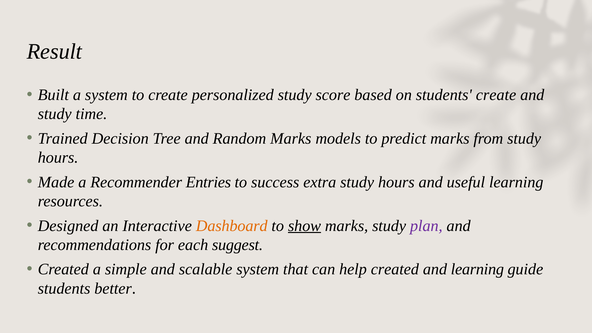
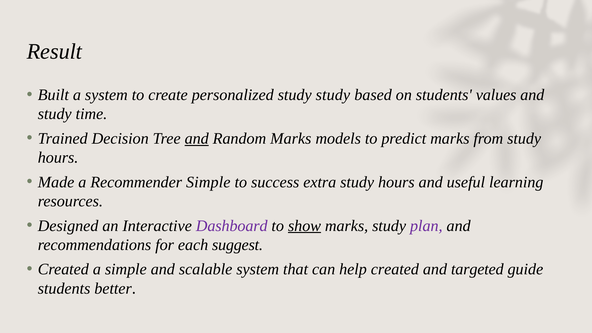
study score: score -> study (333, 95)
students create: create -> values (496, 95)
and underline: none -> present (197, 139)
Recommender Entries: Entries -> Simple (208, 182)
Dashboard colour: orange -> purple (232, 226)
and learning: learning -> targeted (477, 269)
